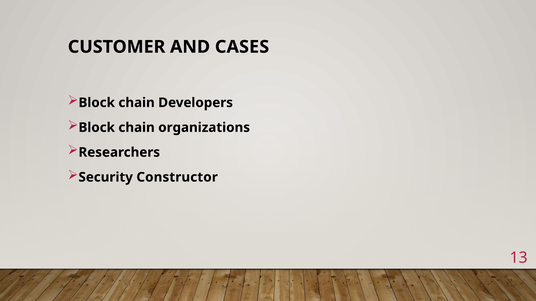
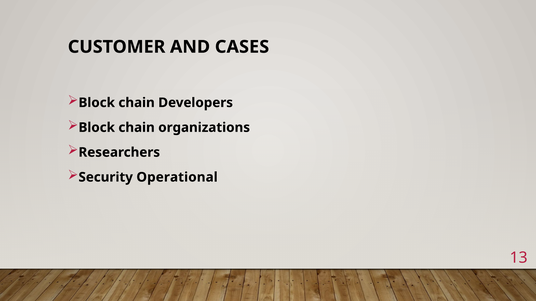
Constructor: Constructor -> Operational (177, 177)
